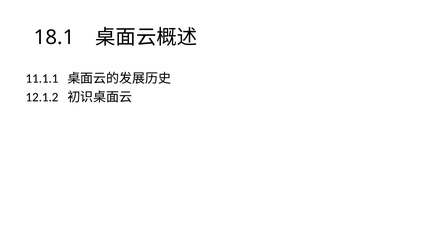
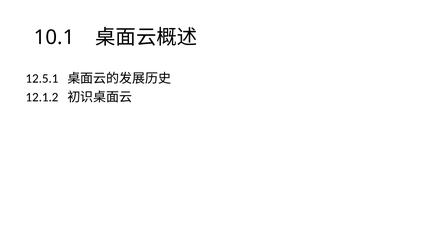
18.1: 18.1 -> 10.1 (54, 37)
11.1.1: 11.1.1 -> 12.5.1 (42, 79)
